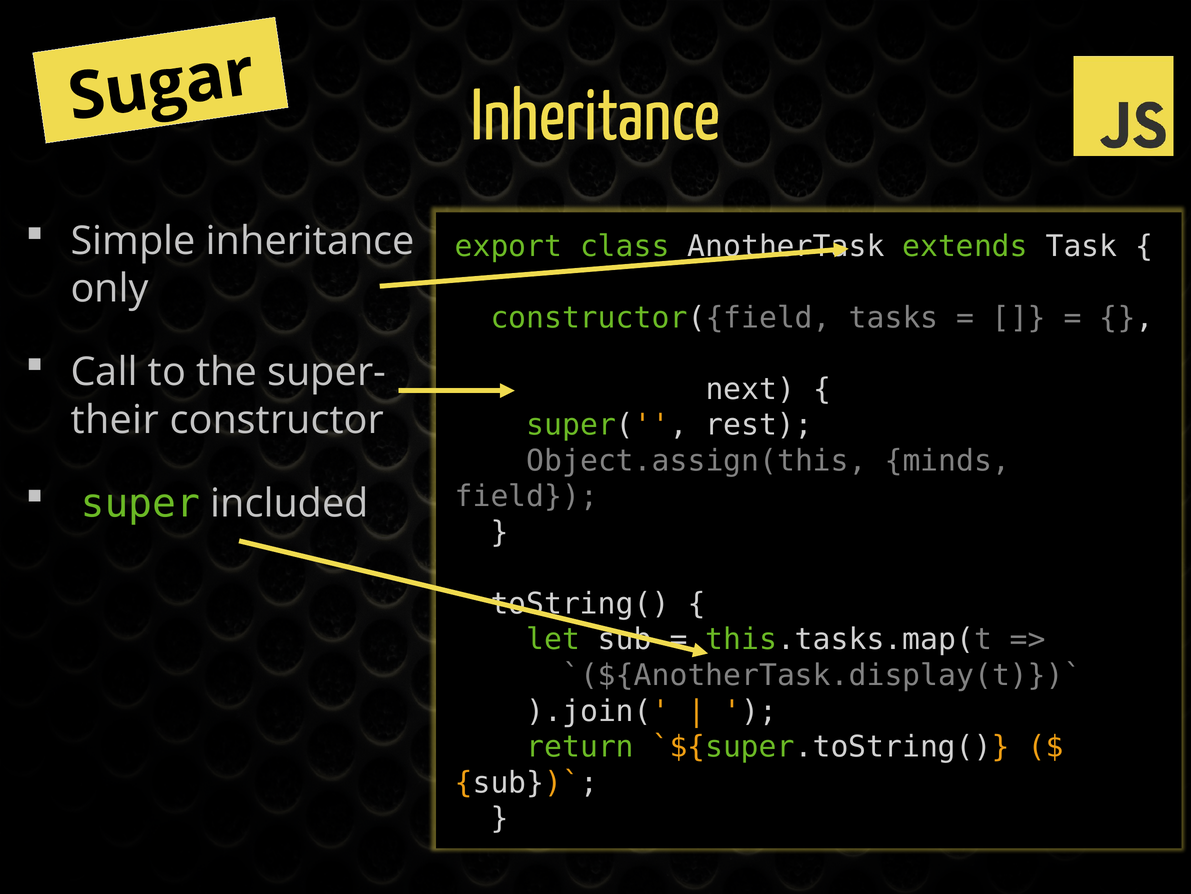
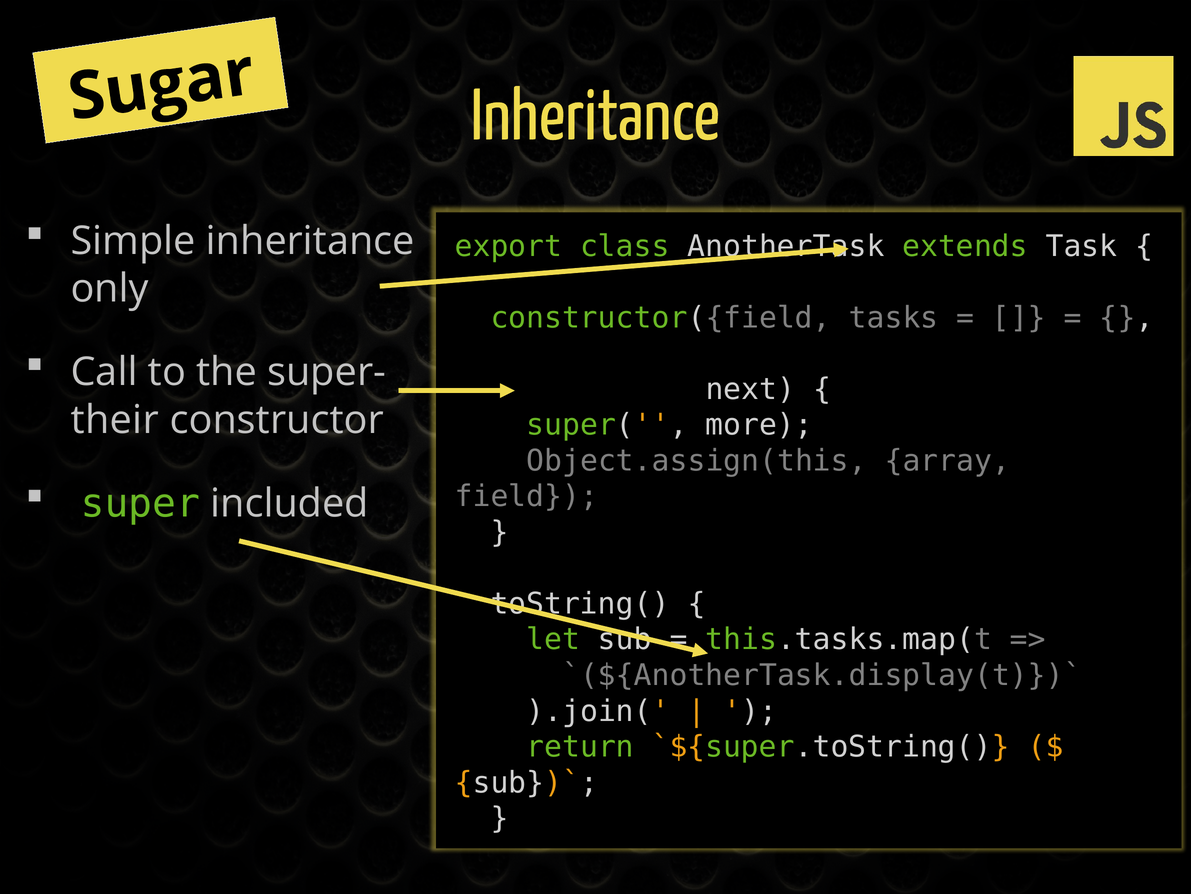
rest: rest -> more (759, 425)
minds: minds -> array (947, 460)
